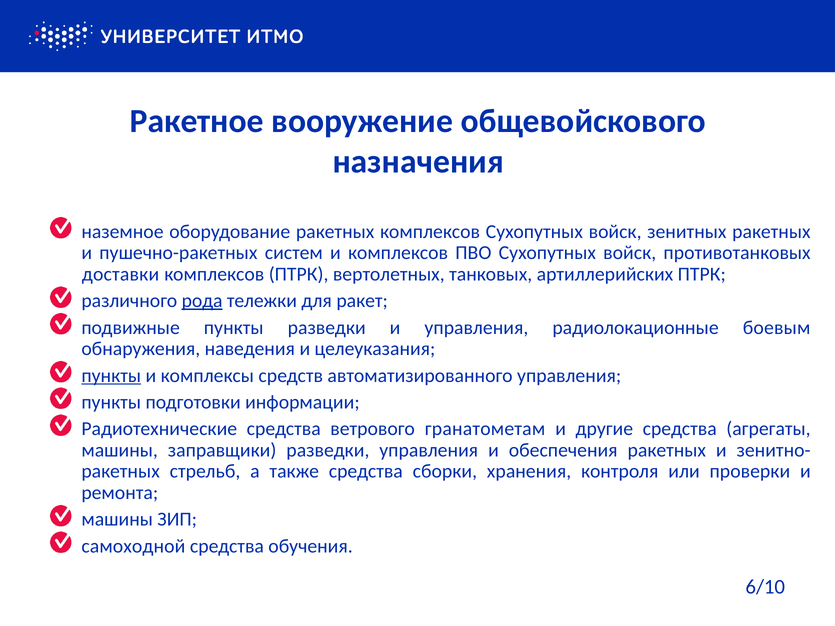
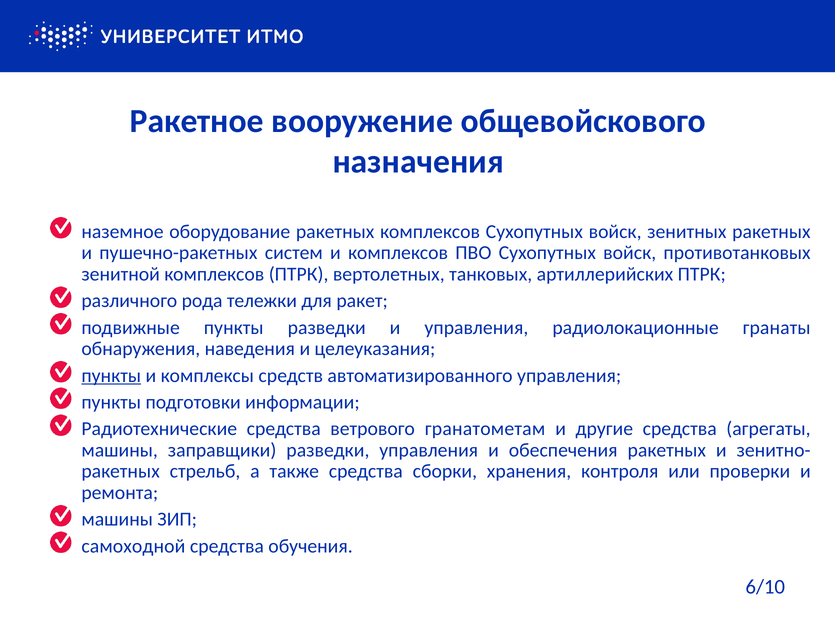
доставки: доставки -> зенитной (121, 274)
рода underline: present -> none (202, 301)
боевым: боевым -> гранаты (777, 328)
